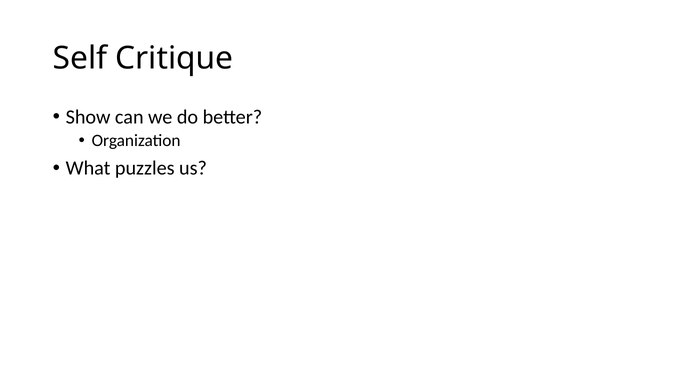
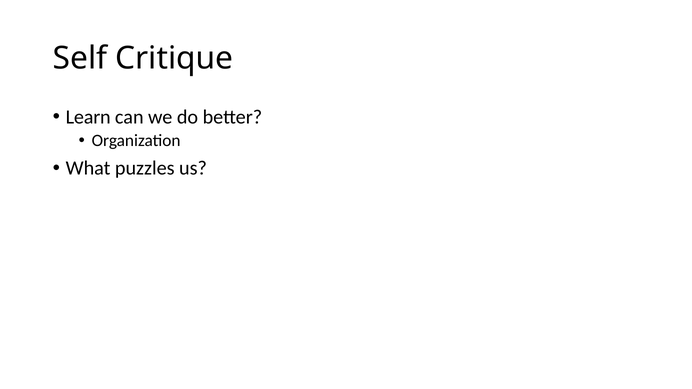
Show: Show -> Learn (88, 117)
